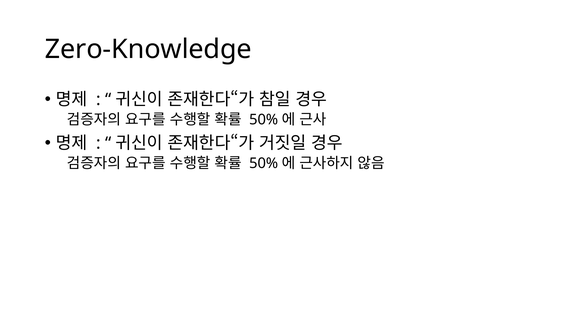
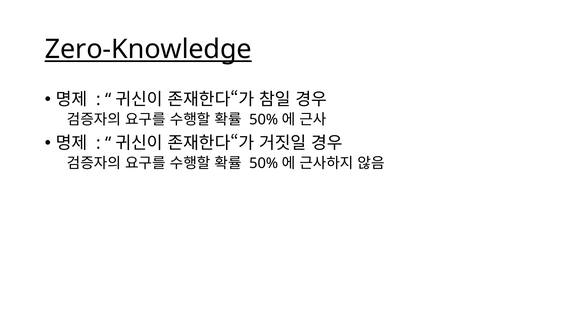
Zero-Knowledge underline: none -> present (148, 49)
